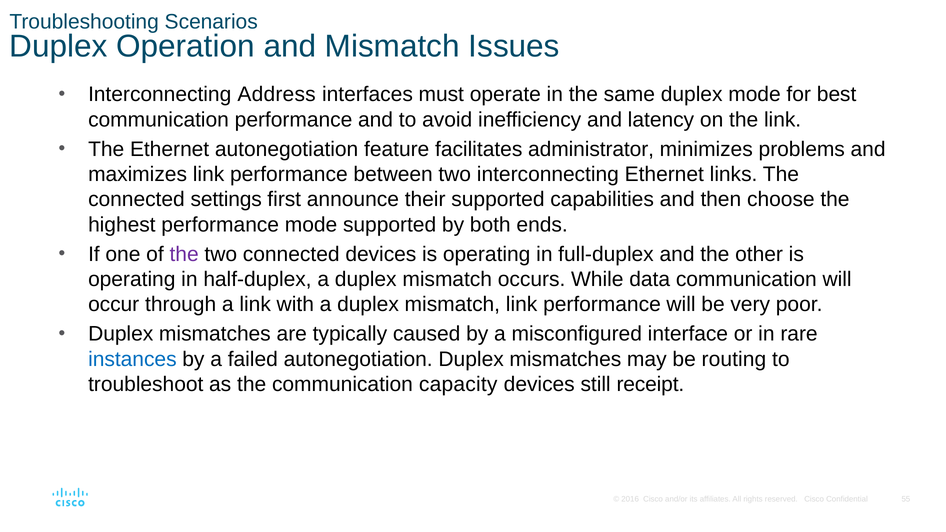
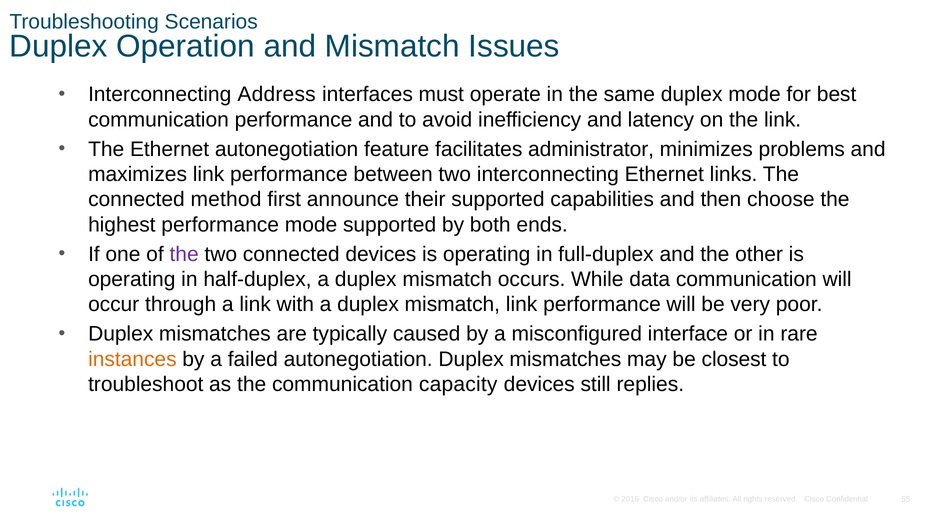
settings: settings -> method (226, 200)
instances colour: blue -> orange (132, 359)
routing: routing -> closest (734, 359)
receipt: receipt -> replies (650, 385)
